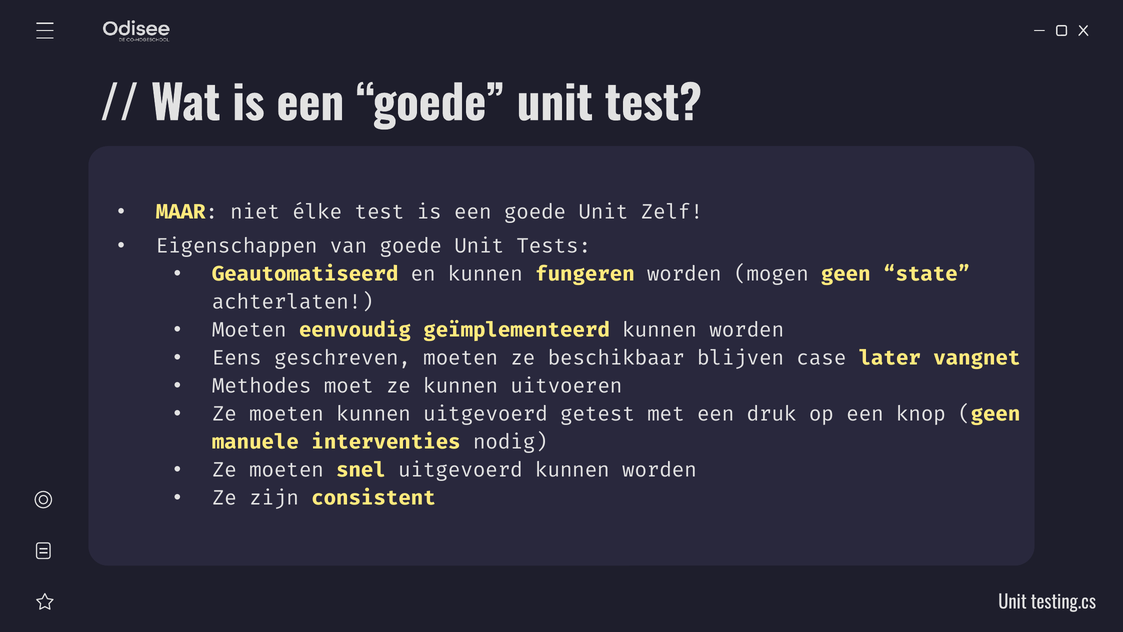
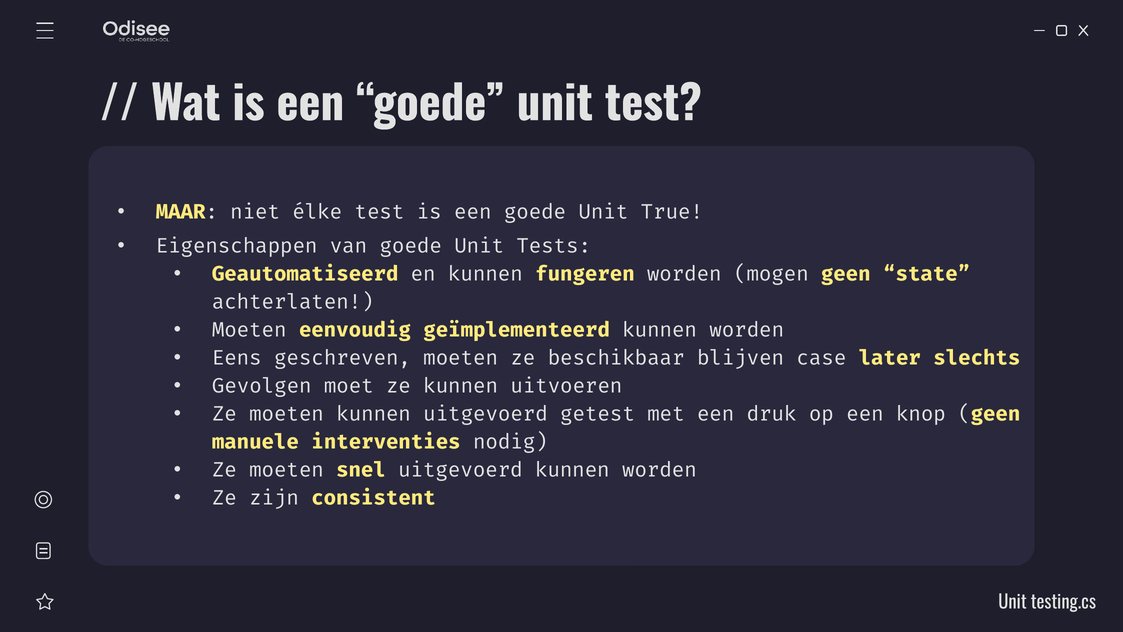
Zelf: Zelf -> True (672, 212)
vangnet: vangnet -> slechts (977, 358)
Methodes: Methodes -> Gevolgen (262, 386)
